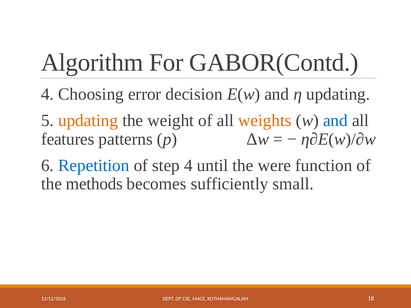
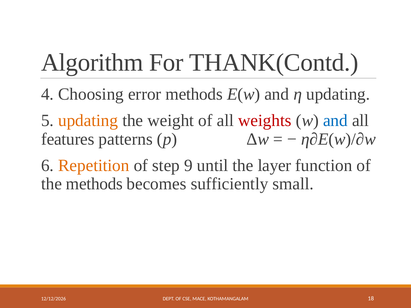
GABOR(Contd: GABOR(Contd -> THANK(Contd (274, 63)
error decision: decision -> methods (194, 94)
weights colour: orange -> red (265, 121)
Repetition colour: blue -> orange (94, 166)
step 4: 4 -> 9 (188, 166)
were: were -> layer (274, 166)
